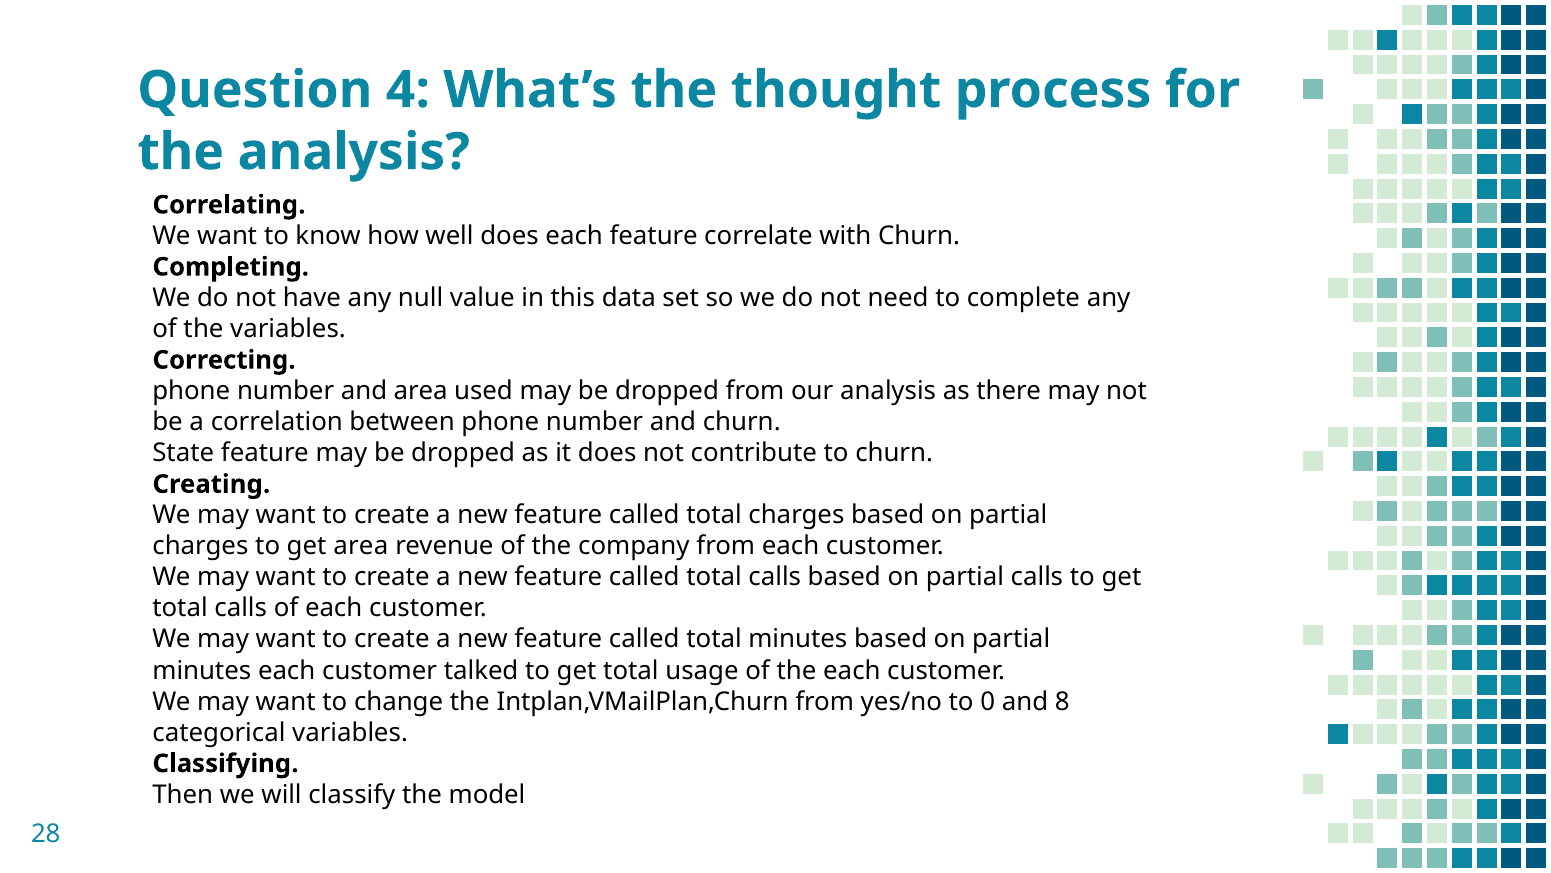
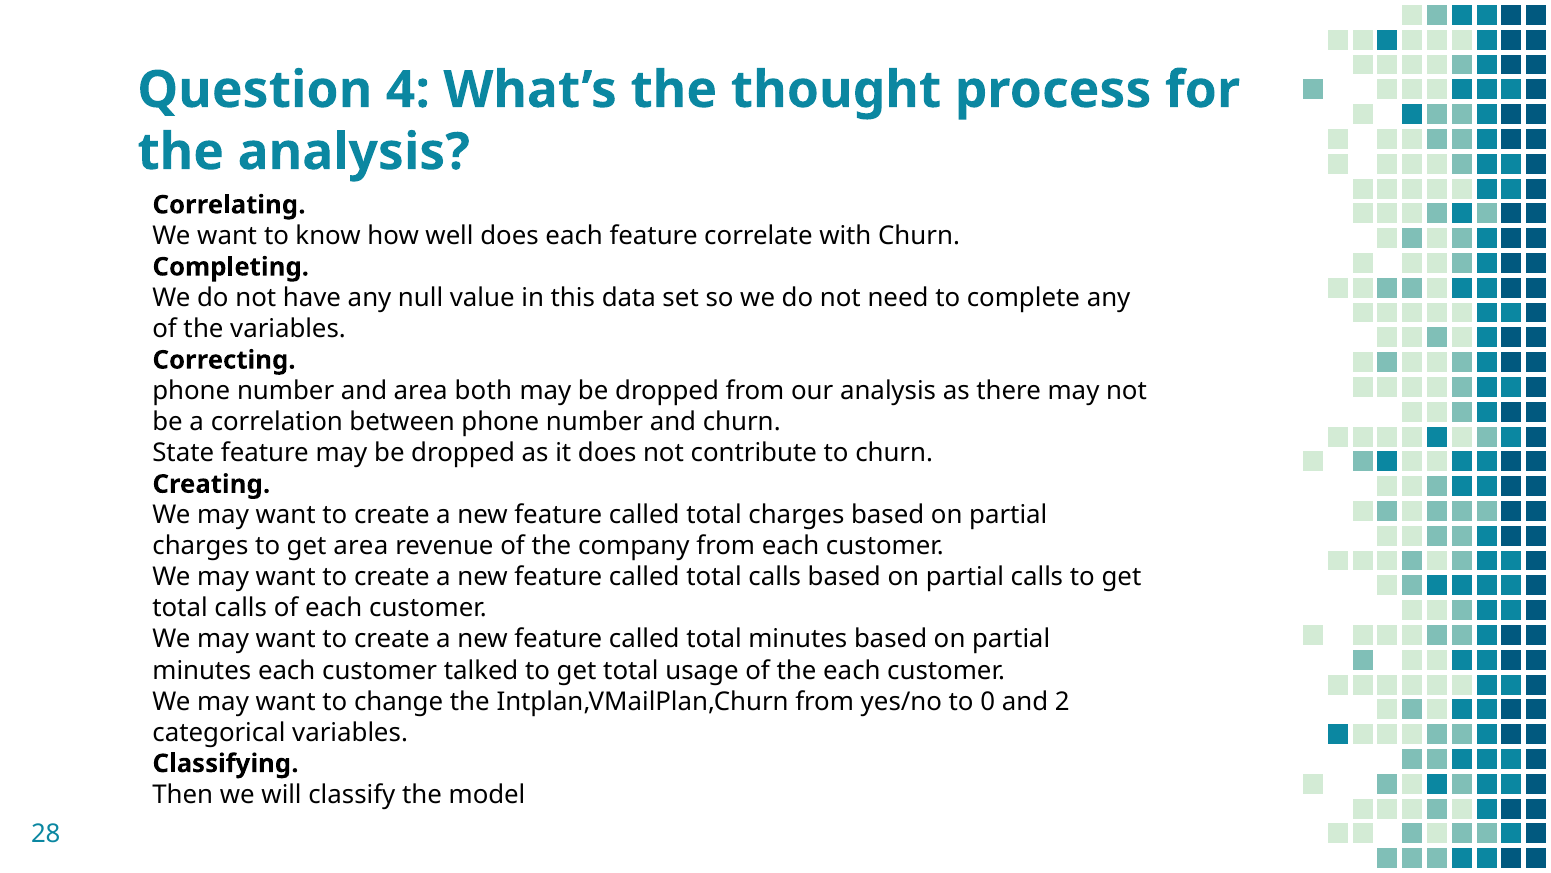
used: used -> both (483, 391)
8: 8 -> 2 (1062, 701)
